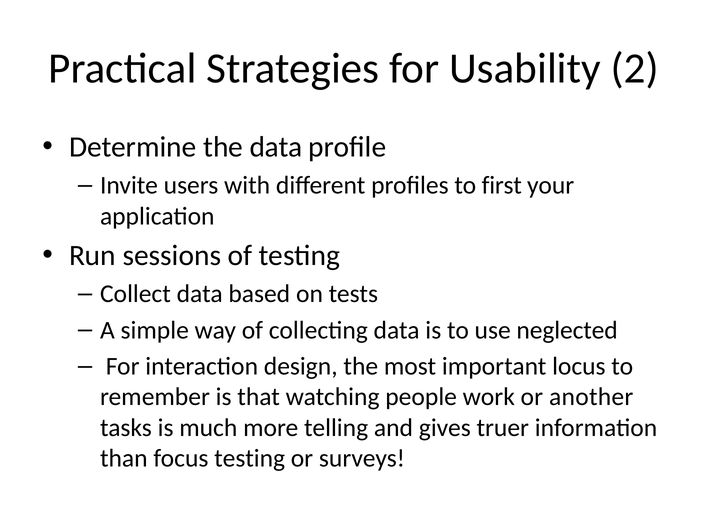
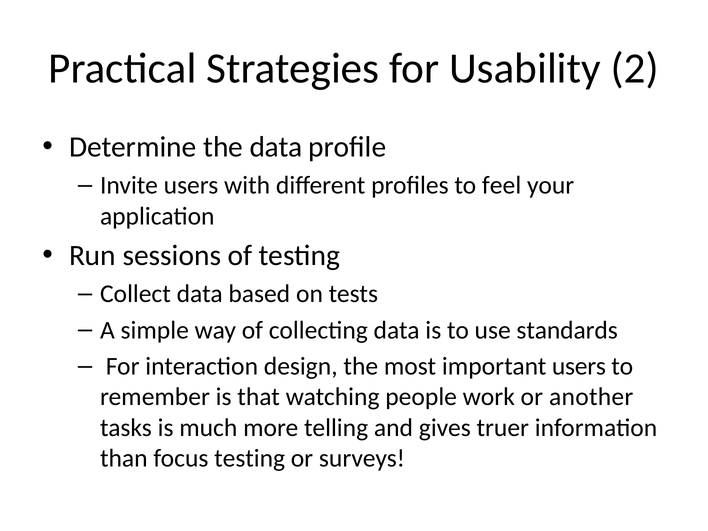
first: first -> feel (502, 185)
neglected: neglected -> standards (567, 330)
important locus: locus -> users (579, 366)
